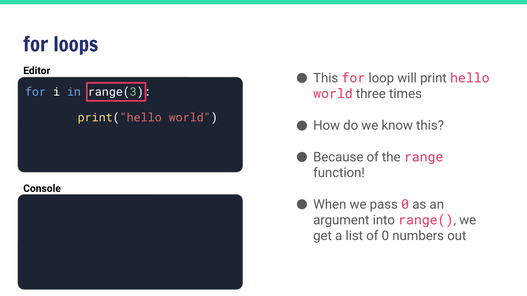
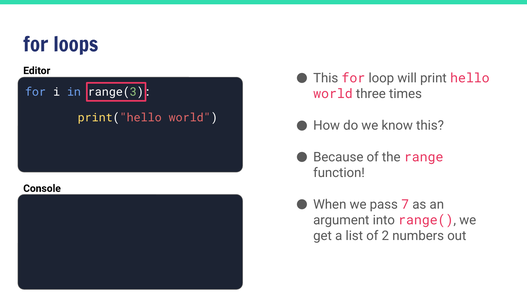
pass 0: 0 -> 7 (405, 205)
of 0: 0 -> 2 (385, 236)
